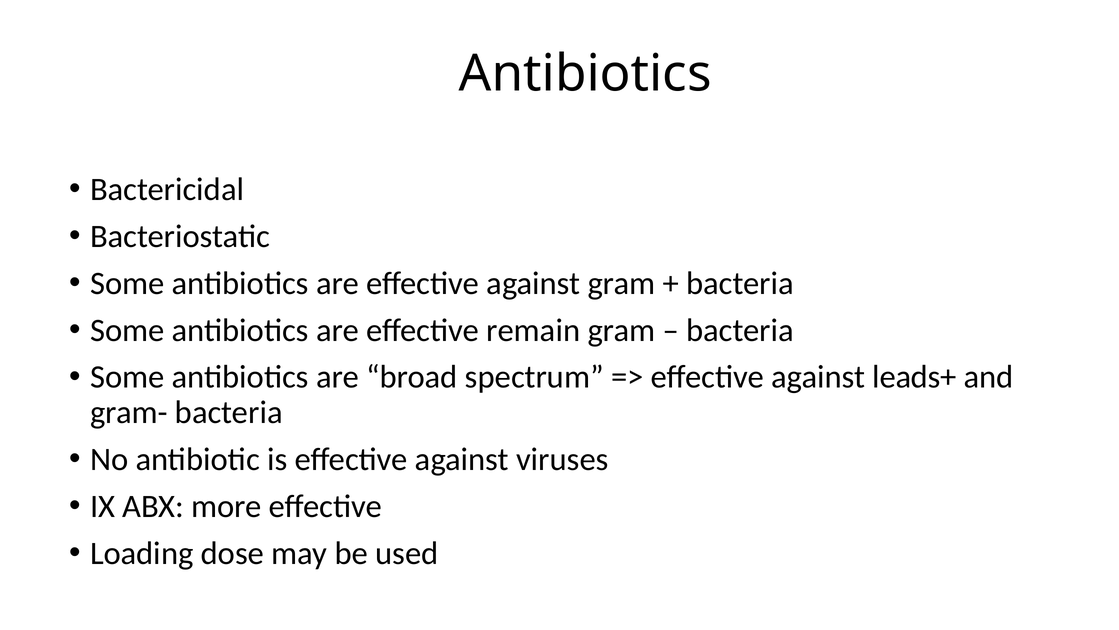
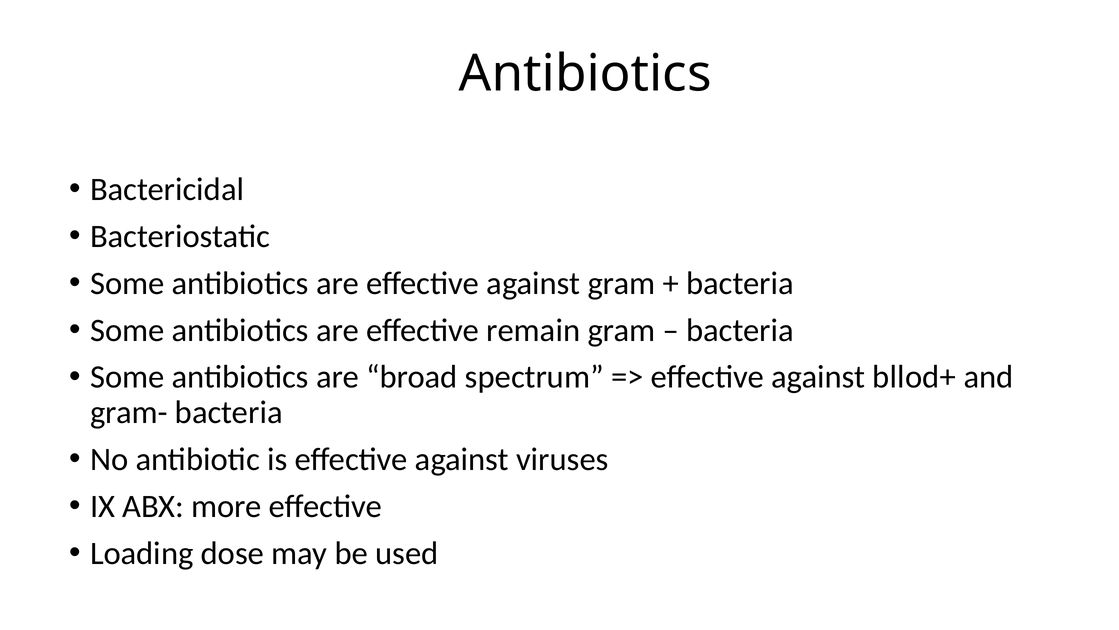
leads+: leads+ -> bllod+ (914, 377)
